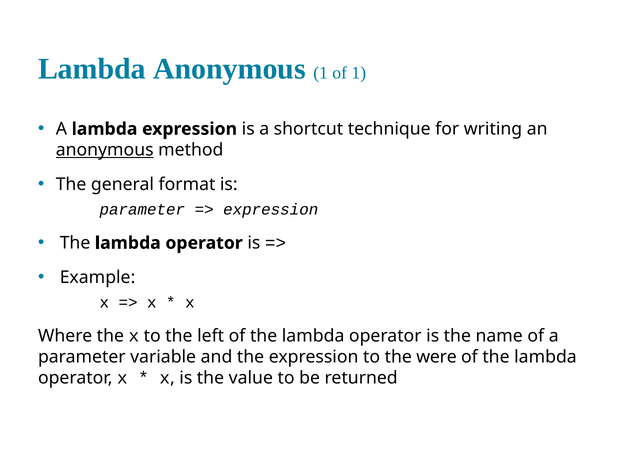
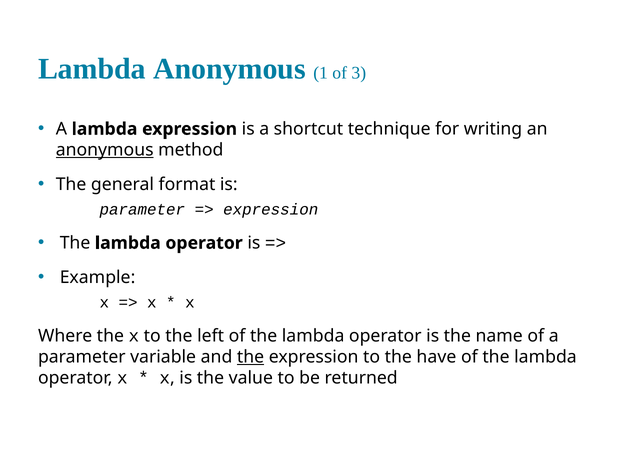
of 1: 1 -> 3 (359, 73)
the underline: none -> present (251, 357)
were: were -> have (436, 357)
